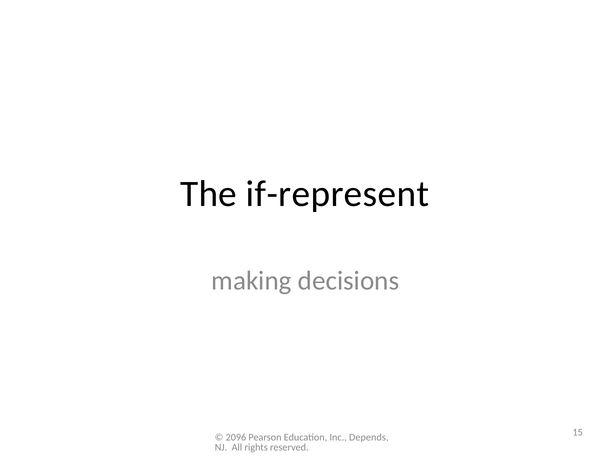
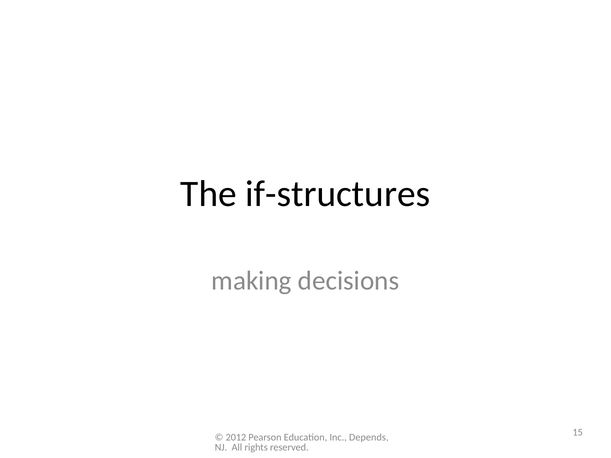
if-represent: if-represent -> if-structures (338, 194)
2096: 2096 -> 2012 (236, 438)
